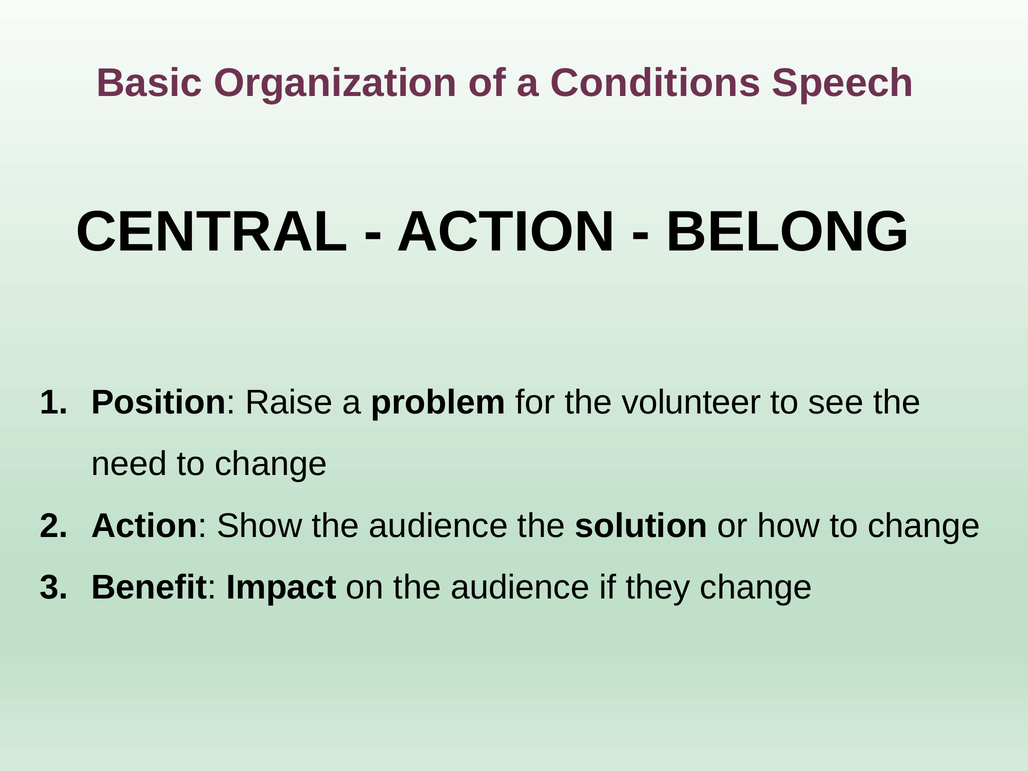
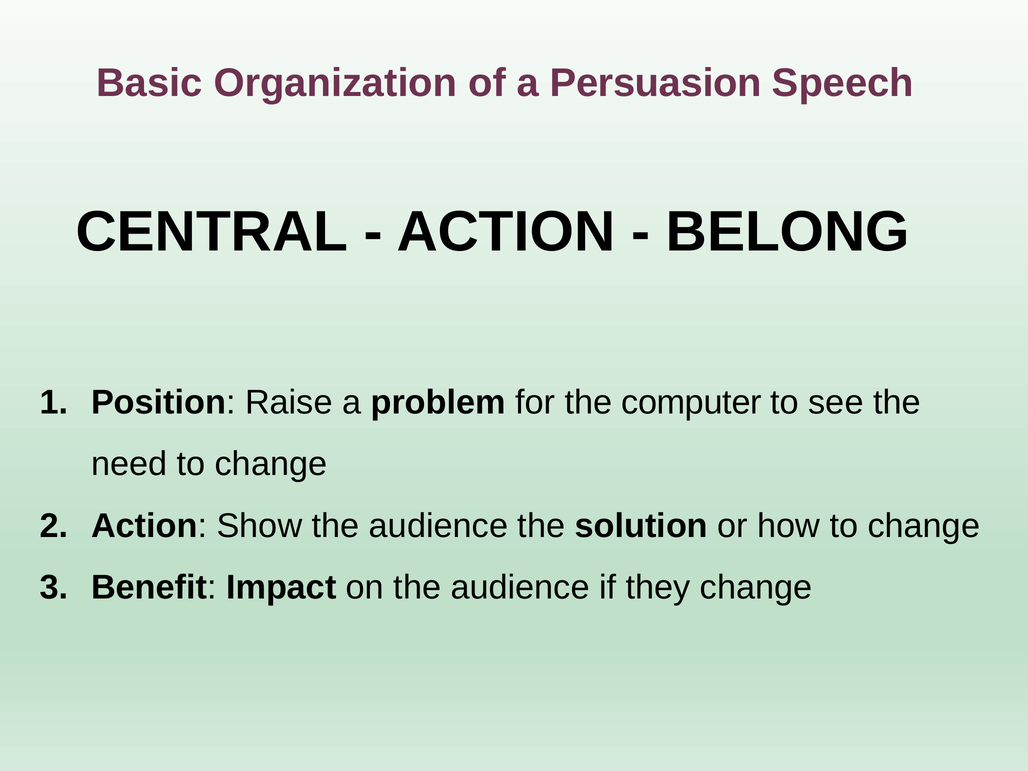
Conditions: Conditions -> Persuasion (656, 83)
volunteer: volunteer -> computer (691, 402)
